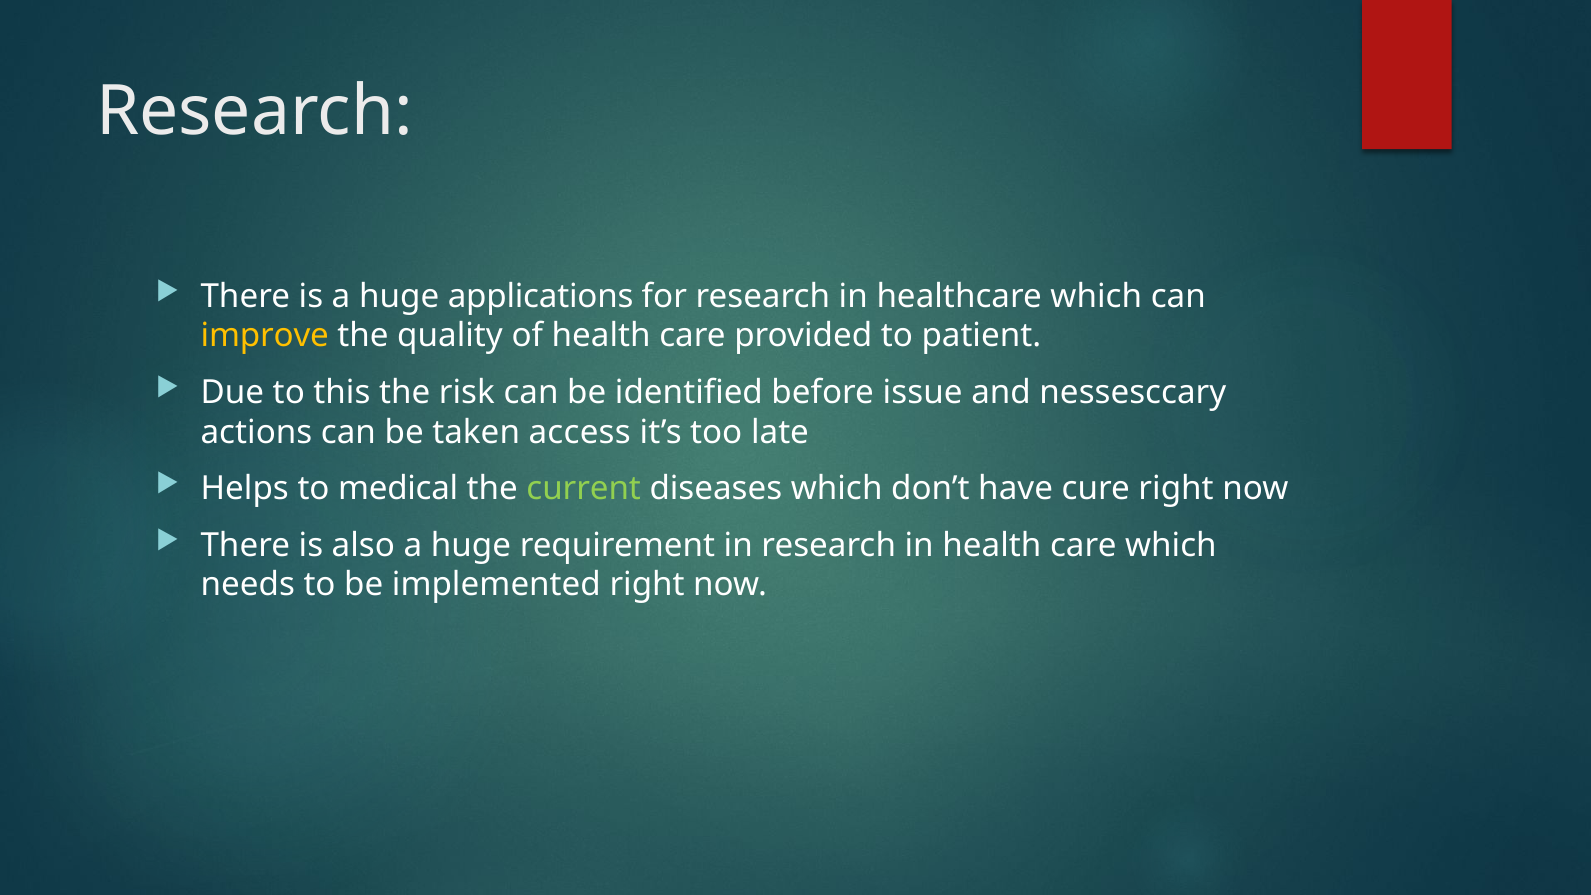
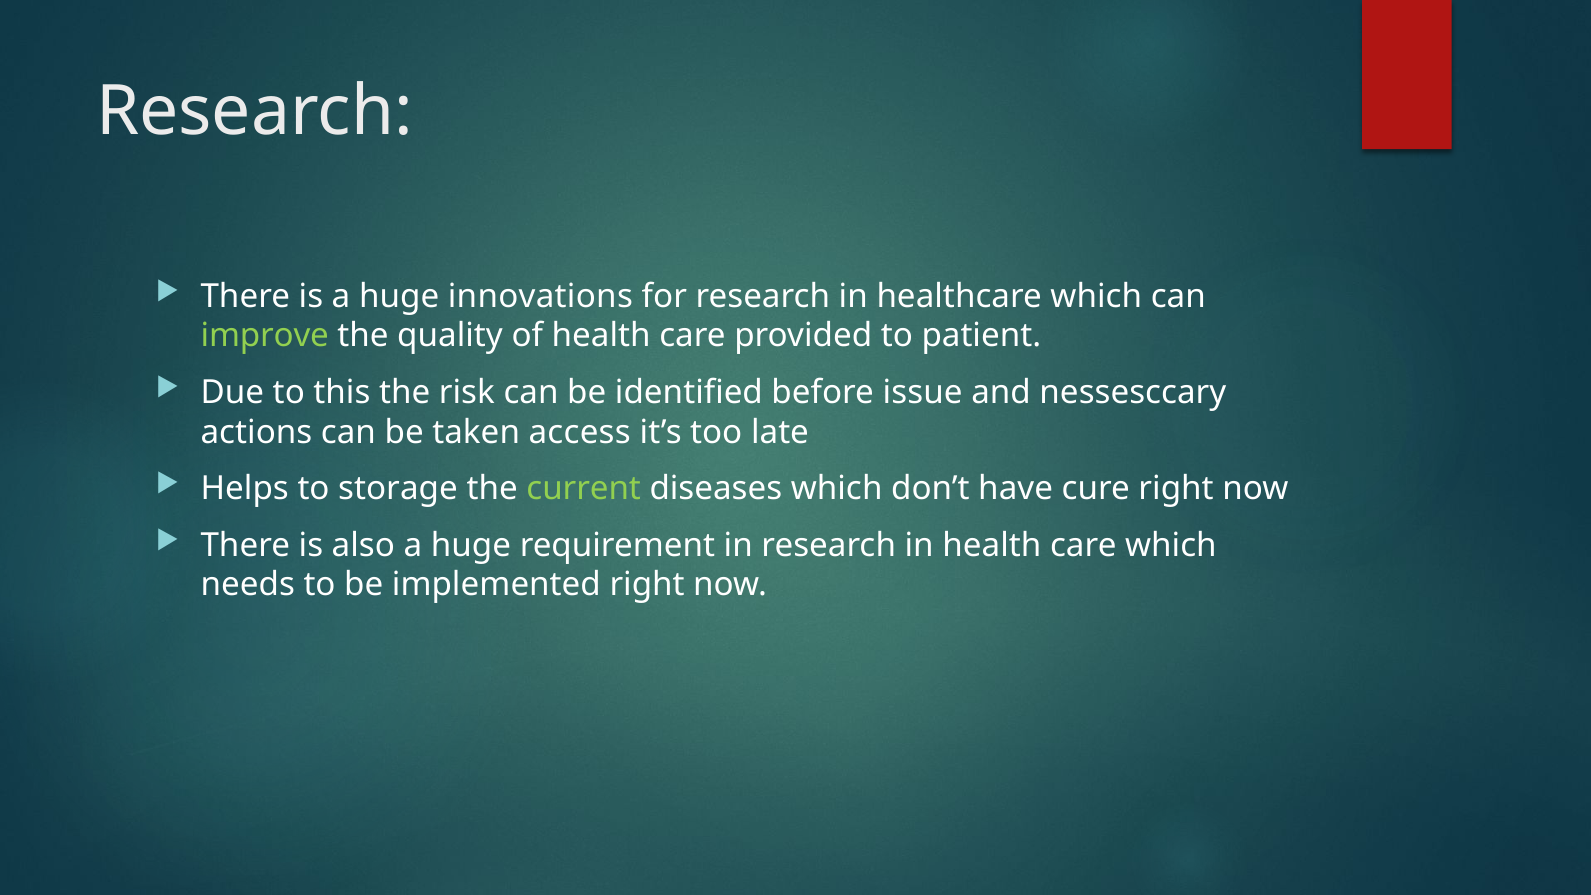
applications: applications -> innovations (540, 296)
improve colour: yellow -> light green (265, 336)
medical: medical -> storage (398, 489)
